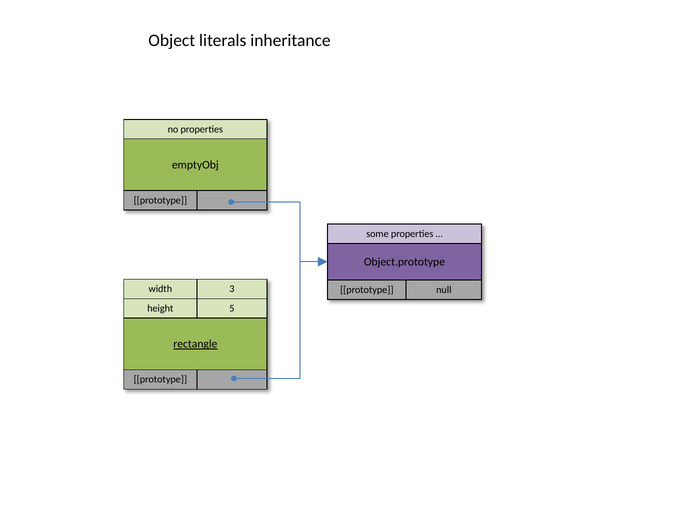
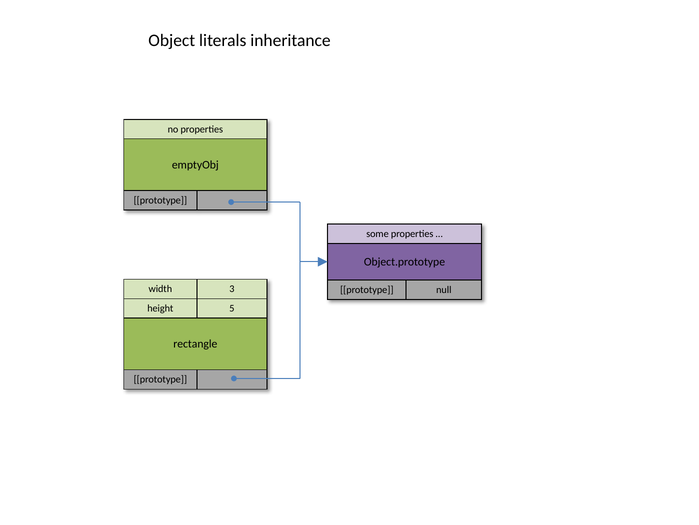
rectangle underline: present -> none (195, 344)
